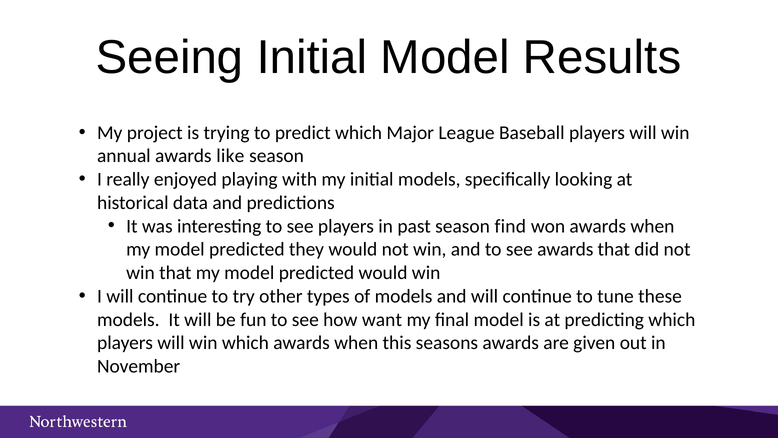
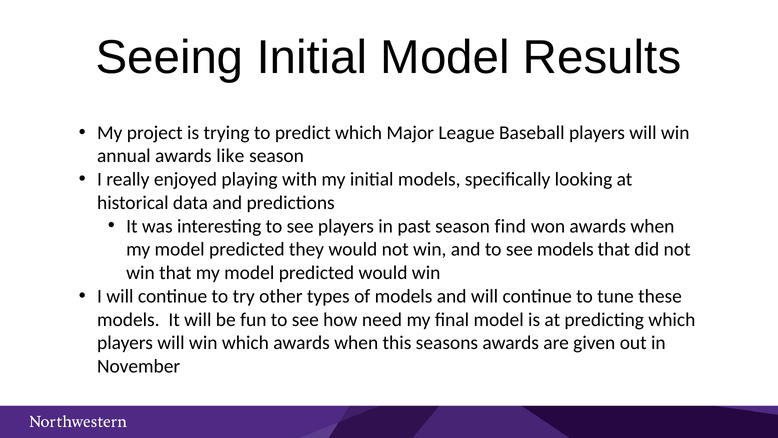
see awards: awards -> models (565, 249)
want: want -> need (382, 319)
